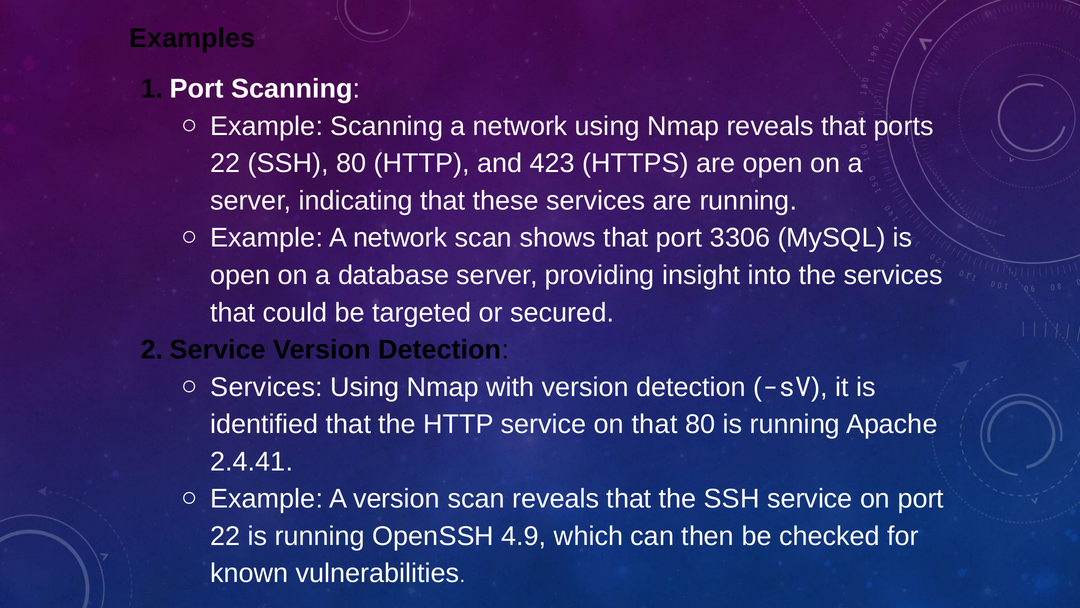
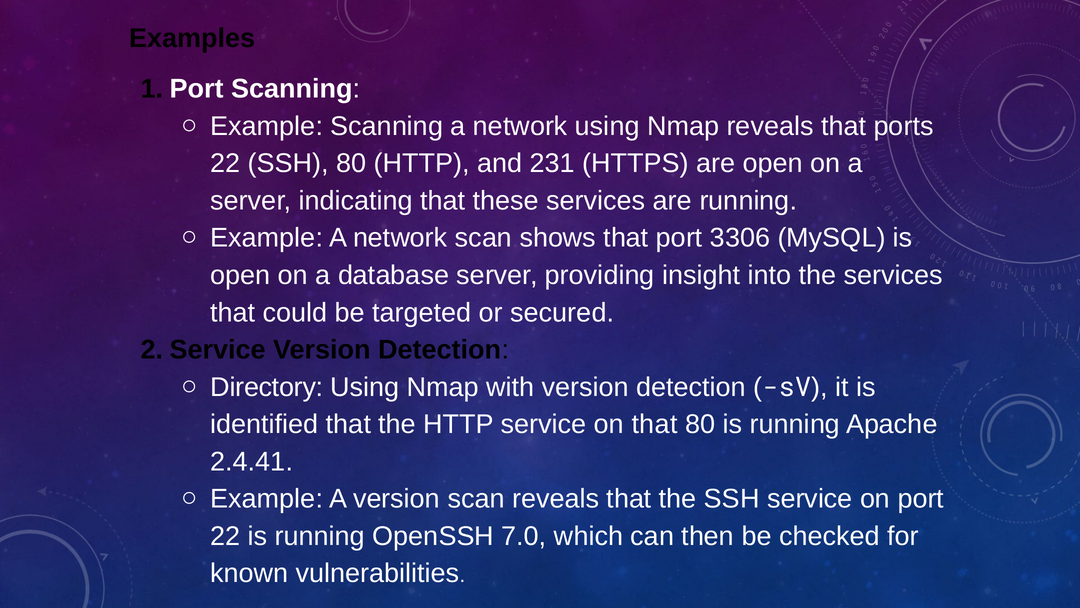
423: 423 -> 231 (552, 163)
Services: Services -> Directory (267, 387)
4.9: 4.9 -> 7.0 (524, 536)
